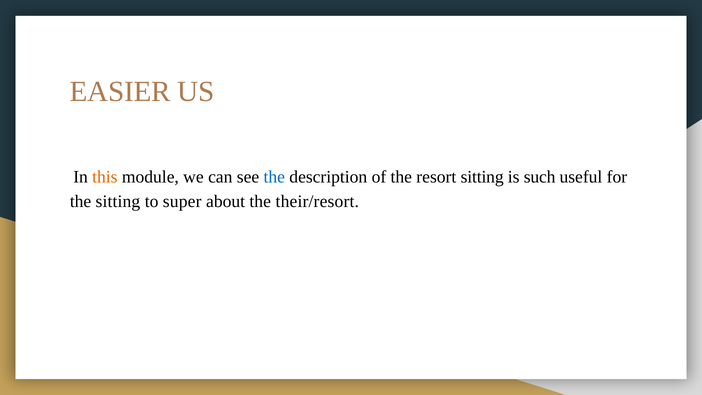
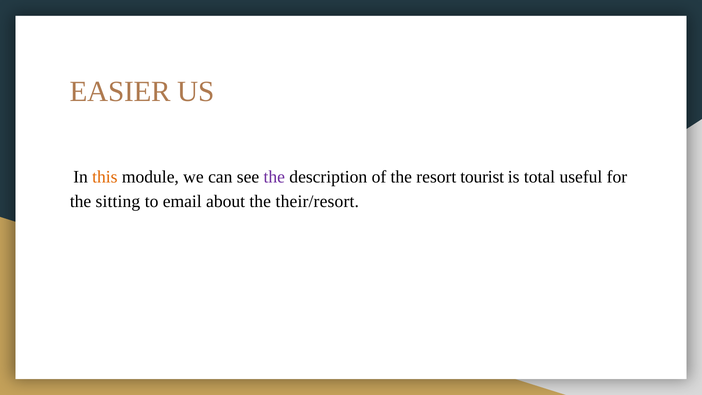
the colour: blue -> purple (274, 177)
resort sitting: sitting -> tourist (482, 177)
such: such -> total (540, 177)
super: super -> email (182, 201)
